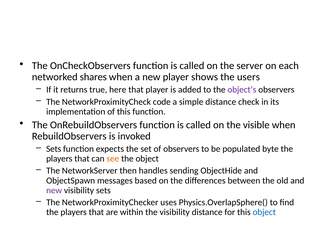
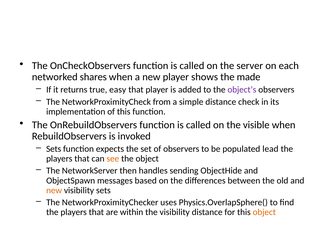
users: users -> made (249, 77)
here: here -> easy (118, 90)
code: code -> from (162, 102)
byte: byte -> lead (270, 149)
new colour: purple -> orange (54, 191)
object colour: blue -> orange (264, 212)
